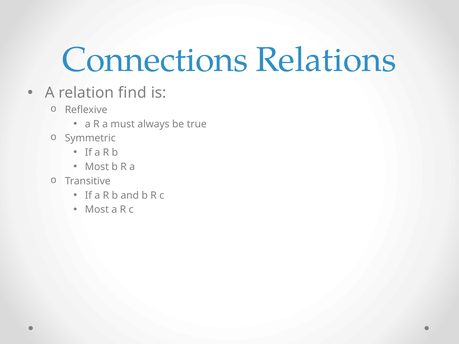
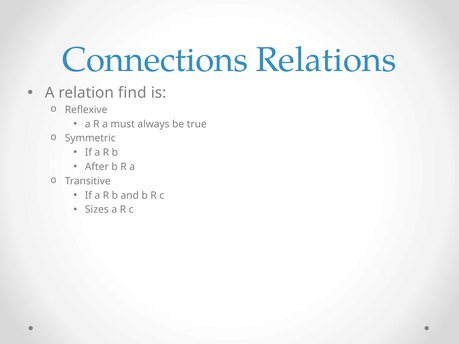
Most: Most -> After (97, 167)
Most: Most -> Sizes (97, 210)
